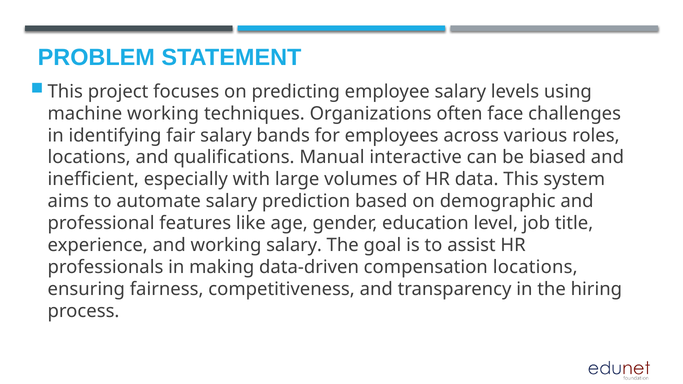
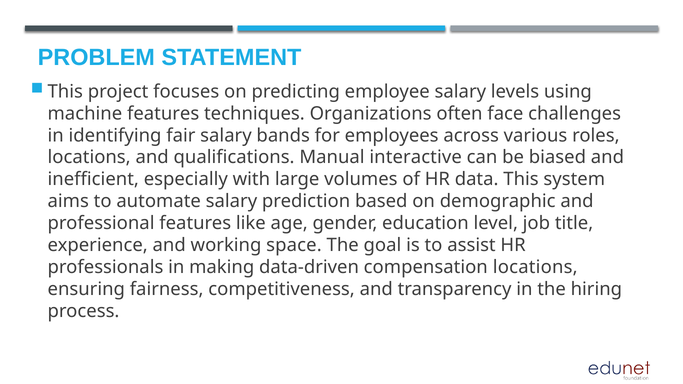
machine working: working -> features (163, 114)
working salary: salary -> space (294, 245)
